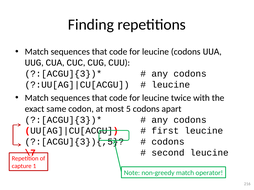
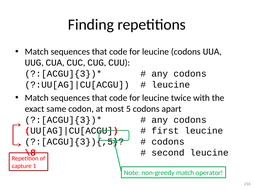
\7: \7 -> \8 (30, 153)
